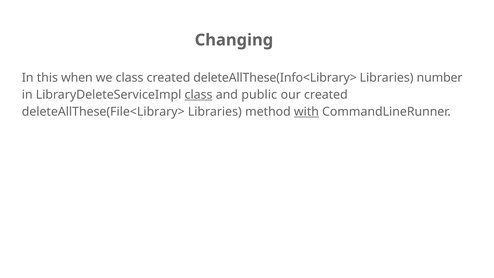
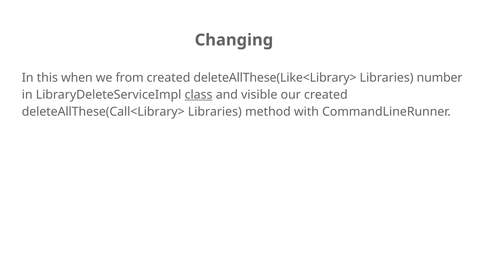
we class: class -> from (130, 78)
deleteAllThese(Info<Library>: deleteAllThese(Info<Library> -> deleteAllThese(Like<Library> (275, 78)
public: public -> visible (259, 95)
deleteAllThese(File<Library>: deleteAllThese(File<Library> -> deleteAllThese(Call<Library> (103, 112)
with underline: present -> none (306, 112)
